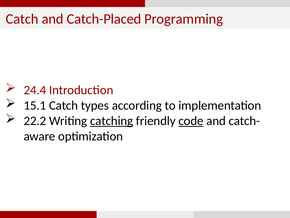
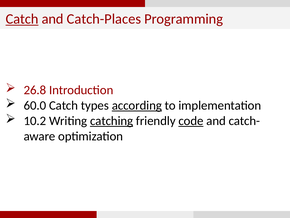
Catch underline: none -> present (22, 19)
Catch-Placed: Catch-Placed -> Catch-Places (104, 19)
24.4: 24.4 -> 26.8 (35, 90)
15.1: 15.1 -> 60.0 (35, 105)
according underline: none -> present (137, 105)
22.2: 22.2 -> 10.2 (35, 121)
